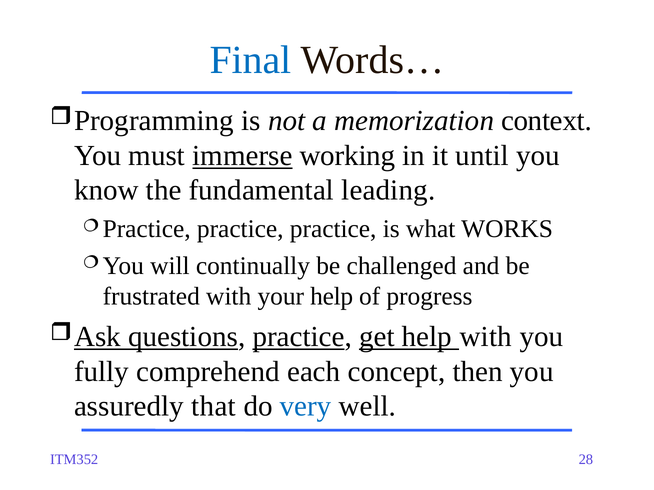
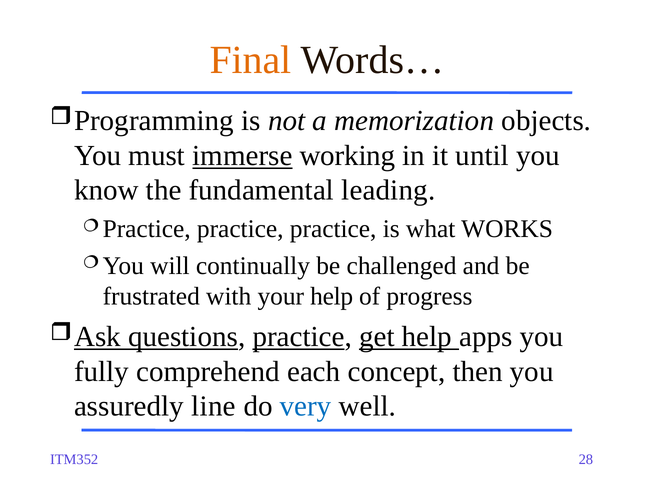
Final colour: blue -> orange (251, 60)
context: context -> objects (546, 121)
help with: with -> apps (486, 337)
that: that -> line (214, 407)
